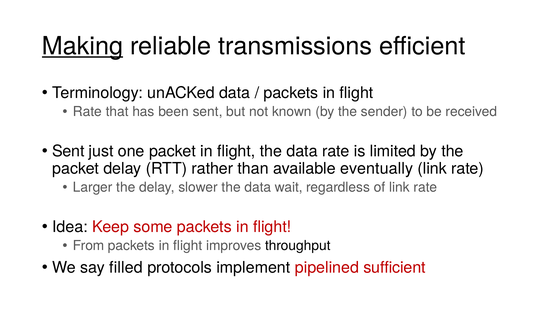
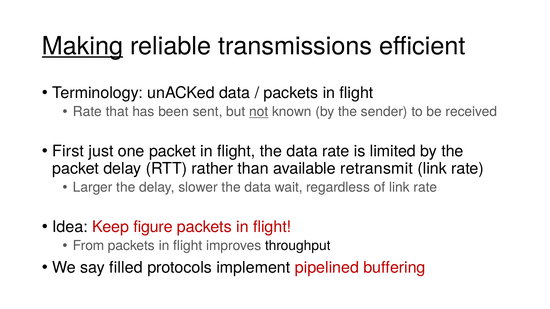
not underline: none -> present (259, 112)
Sent: Sent -> First (68, 151)
eventually: eventually -> retransmit (377, 169)
some: some -> figure (153, 227)
sufficient: sufficient -> buffering (394, 268)
